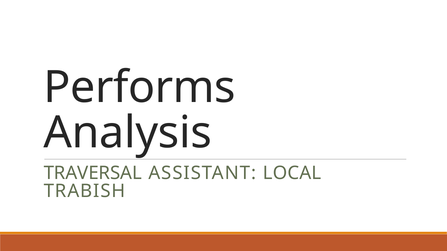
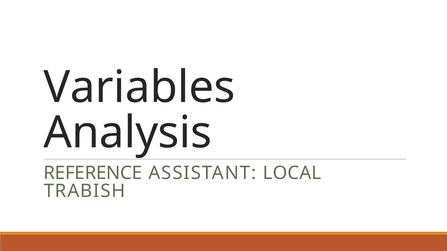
Performs: Performs -> Variables (139, 87)
TRAVERSAL: TRAVERSAL -> REFERENCE (93, 173)
